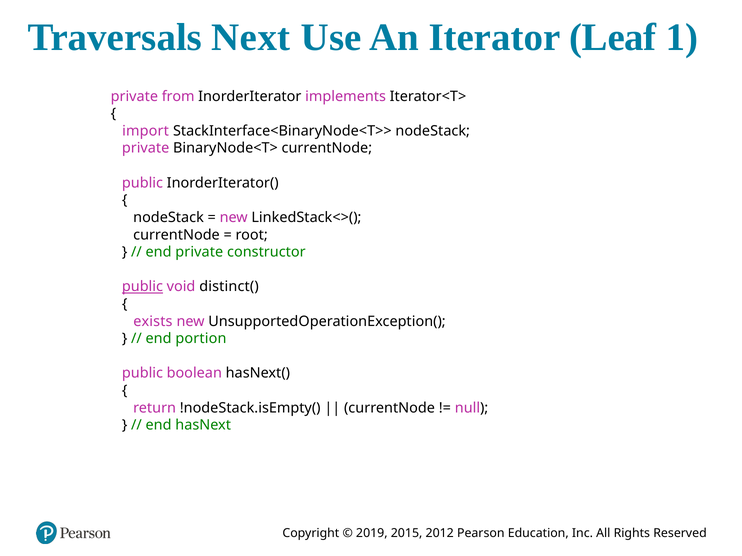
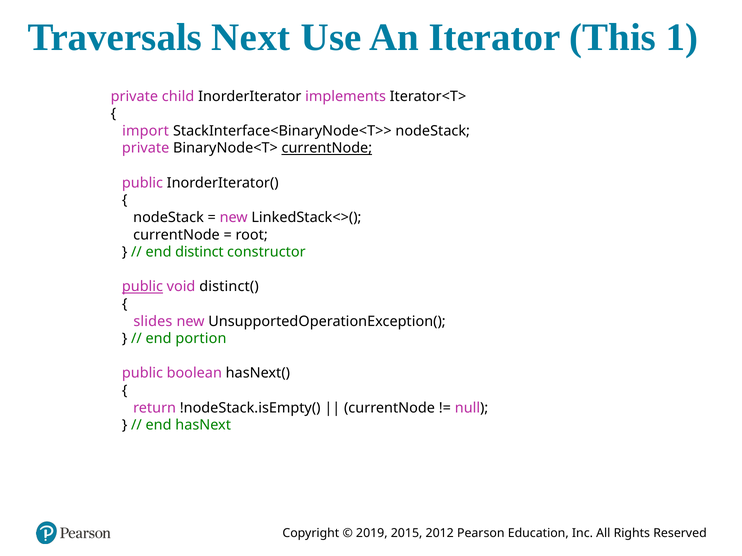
Leaf: Leaf -> This (613, 37)
from: from -> child (178, 96)
currentNode underline: none -> present (327, 148)
end private: private -> distinct (199, 252)
exists: exists -> slides (153, 322)
